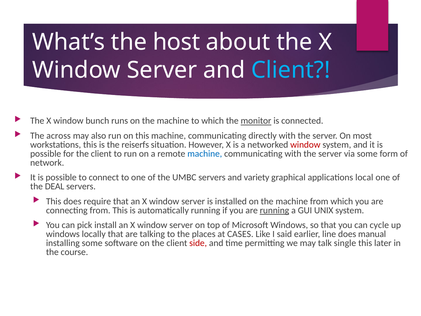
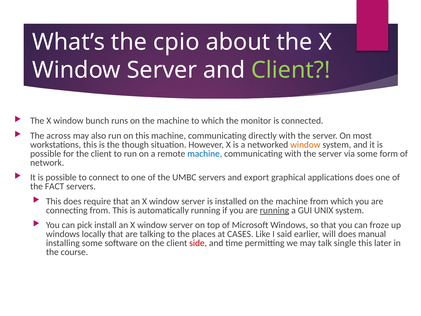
host: host -> cpio (176, 42)
Client colour: light blue -> light green (291, 70)
monitor underline: present -> none (256, 121)
reiserfs: reiserfs -> though (135, 145)
window colour: red -> orange (305, 145)
variety: variety -> export (257, 177)
applications local: local -> does (364, 177)
DEAL: DEAL -> FACT (55, 186)
cycle: cycle -> froze (379, 225)
line: line -> will (329, 234)
